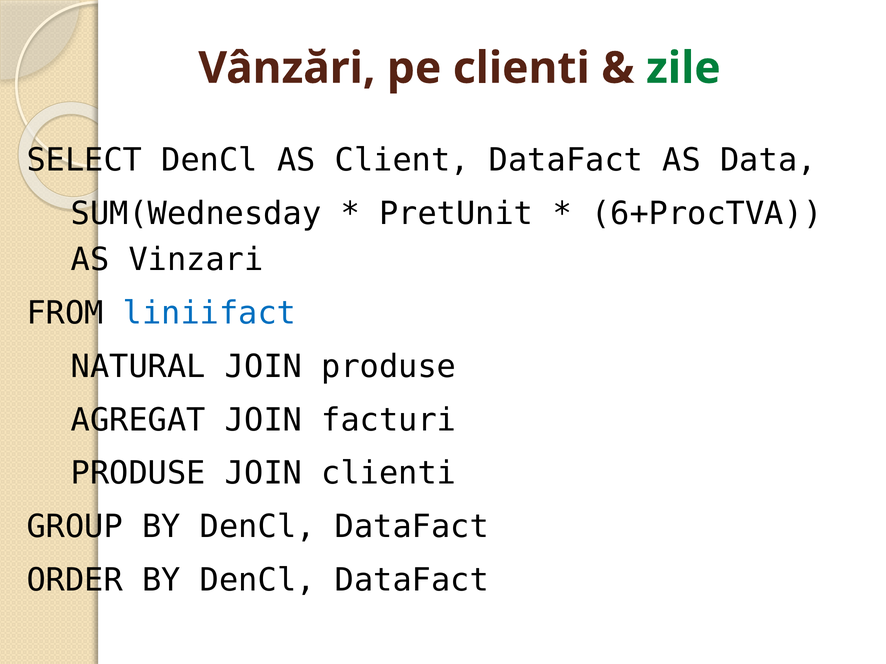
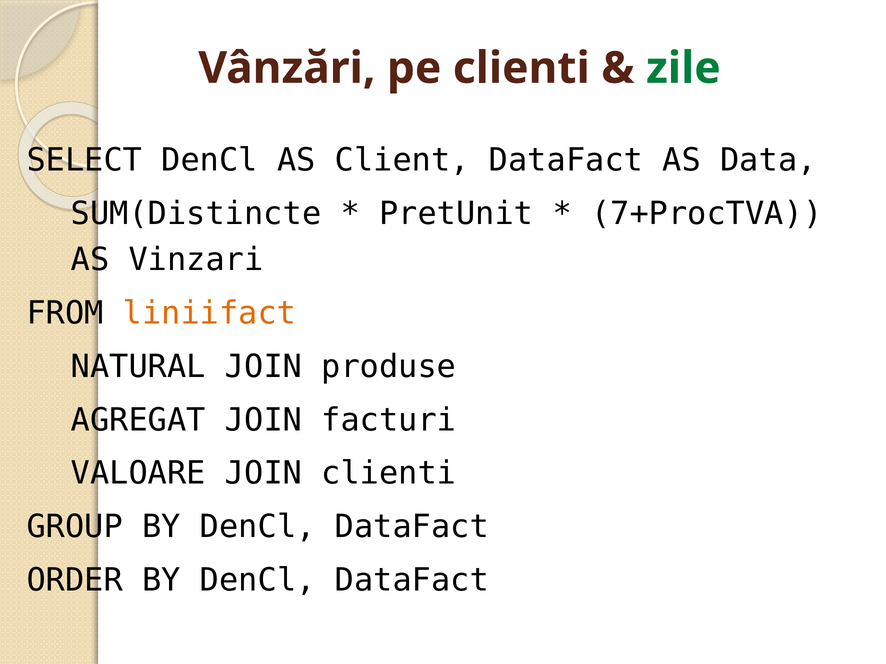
SUM(Wednesday: SUM(Wednesday -> SUM(Distincte (196, 214)
6+ProcTVA: 6+ProcTVA -> 7+ProcTVA (707, 214)
liniifact colour: blue -> orange (210, 313)
PRODUSE: PRODUSE -> VALOARE (138, 474)
